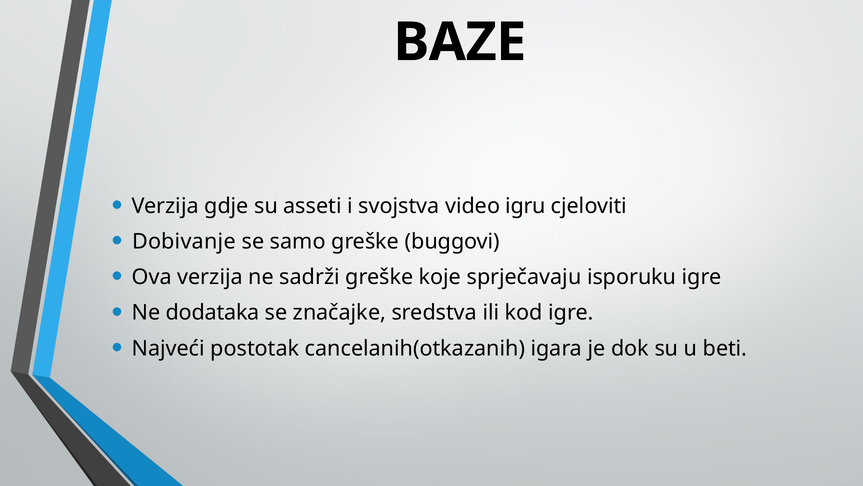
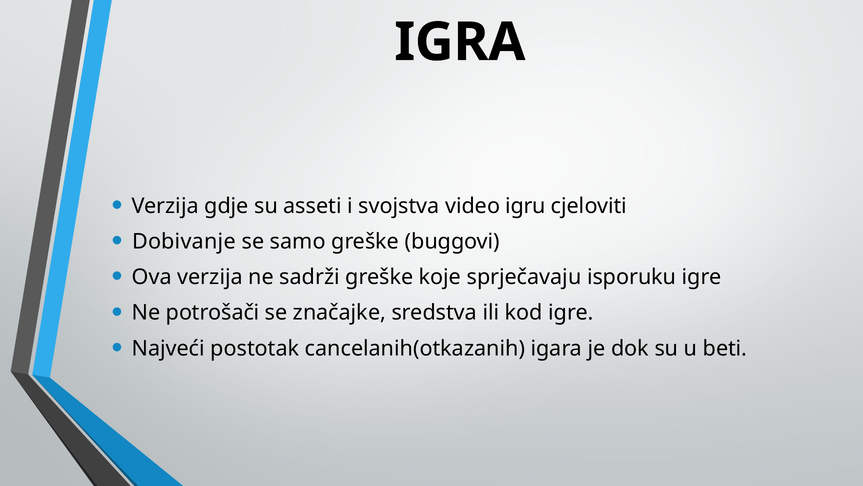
BAZE: BAZE -> IGRA (460, 42)
dodataka: dodataka -> potrošači (213, 312)
